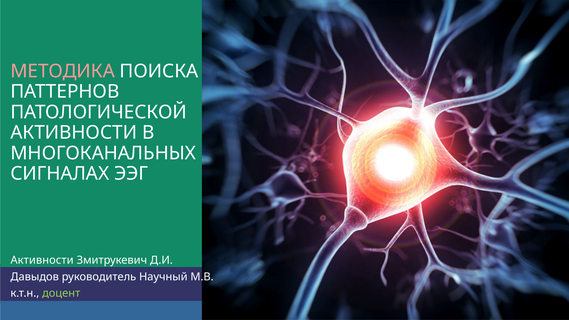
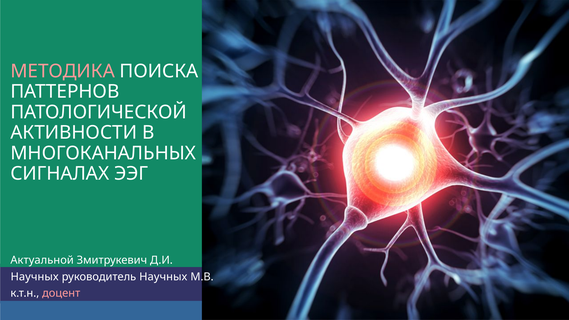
Активности: Активности -> Актуальной (42, 260)
Давыдов: Давыдов -> Научных (35, 277)
руководитель Научный: Научный -> Научных (163, 277)
доцент colour: light green -> pink (61, 293)
